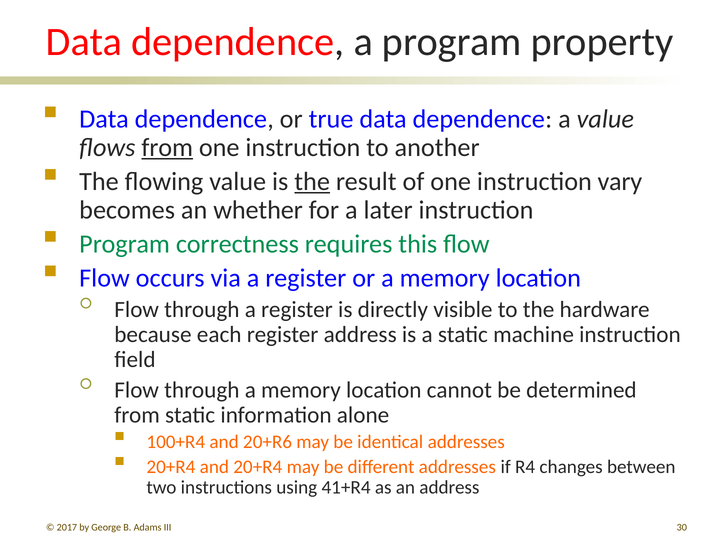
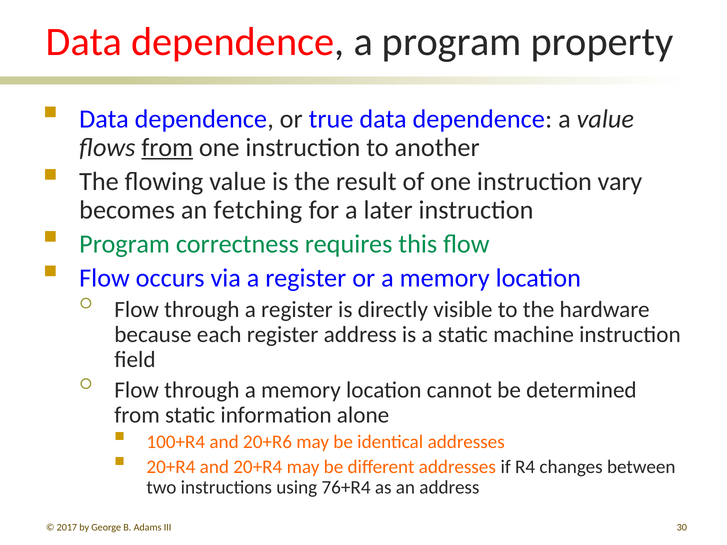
the underline: present -> none (312, 182)
whether: whether -> fetching (258, 210)
41+R4: 41+R4 -> 76+R4 (346, 488)
